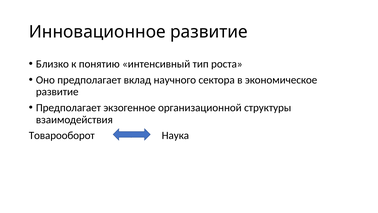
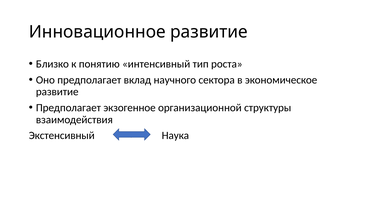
Товарооборот: Товарооборот -> Экстенсивный (62, 135)
